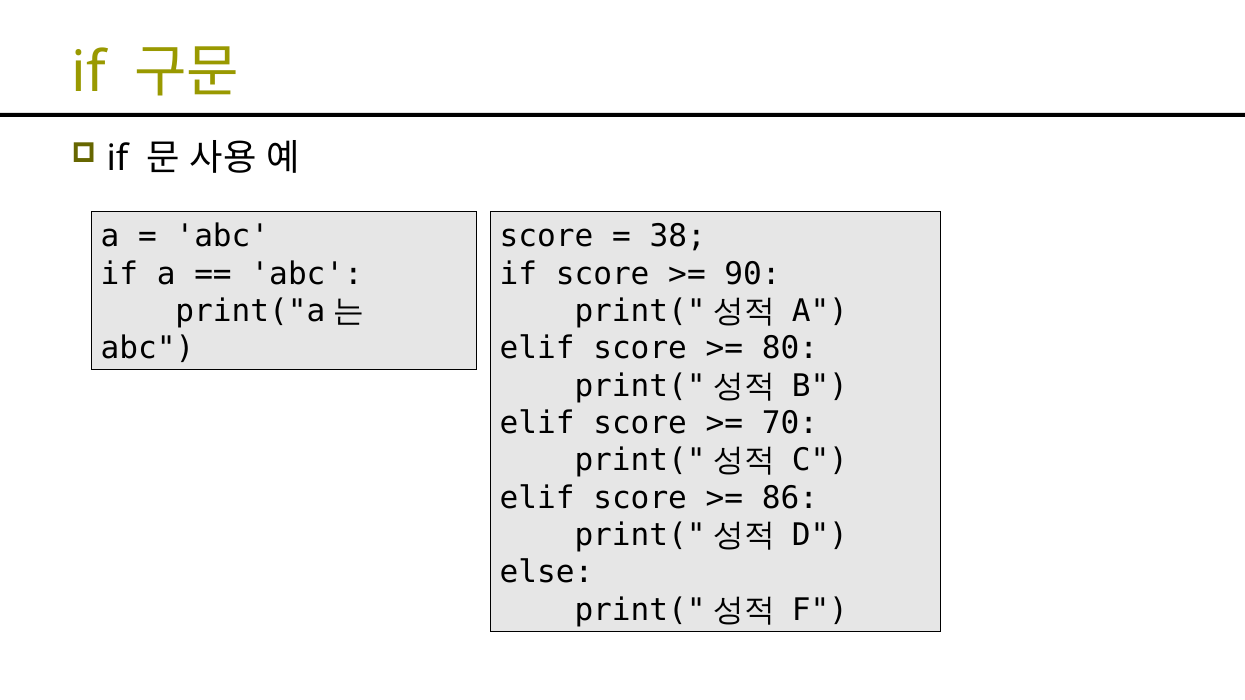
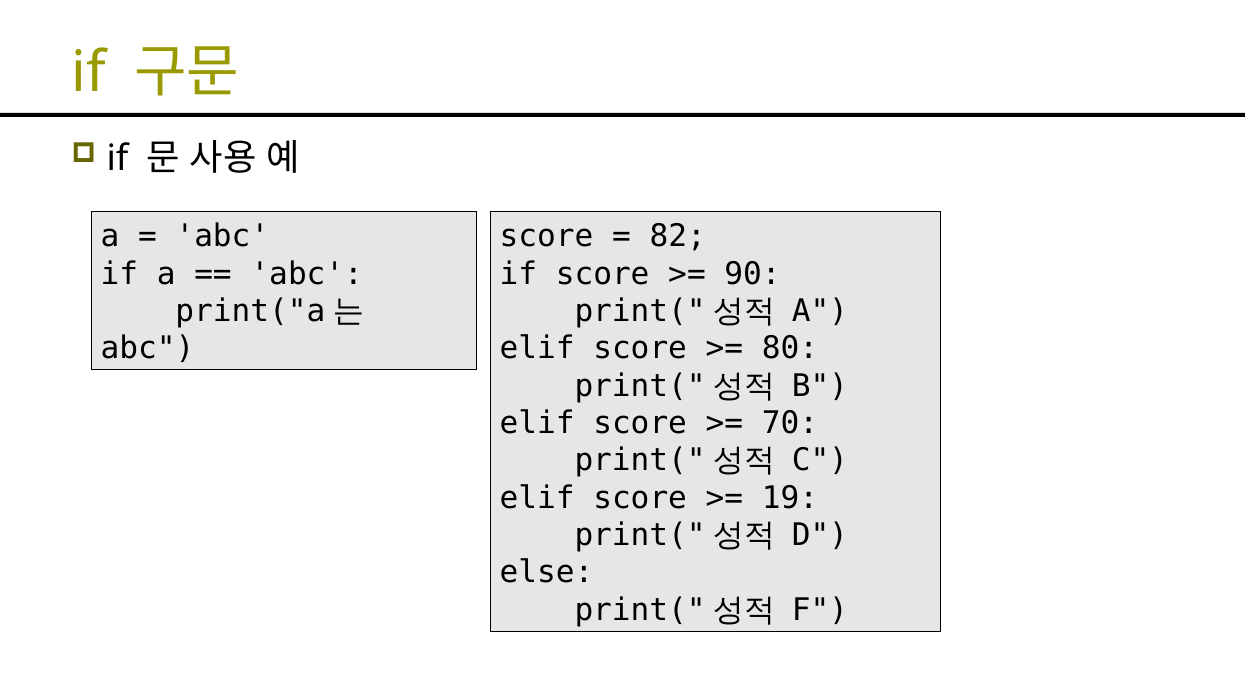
38: 38 -> 82 (678, 237)
86: 86 -> 19 (790, 498)
